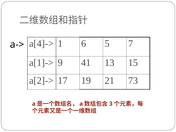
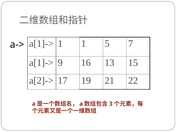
a[4]->: a[4]-> -> a[1]-> (41, 43)
1 6: 6 -> 1 (84, 43)
41: 41 -> 16 (86, 63)
73: 73 -> 22 (133, 81)
